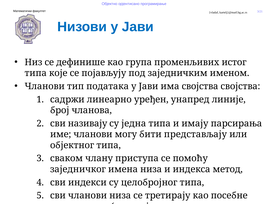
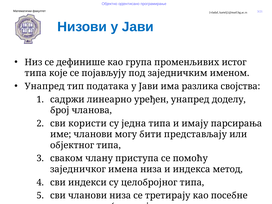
Чланови: Чланови -> Унапред (45, 86)
има својства: својства -> разлика (200, 86)
линије: линије -> доделу (229, 99)
сви називају: називају -> користи (87, 123)
